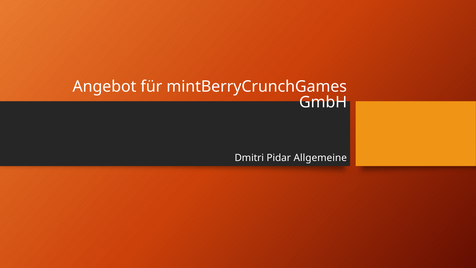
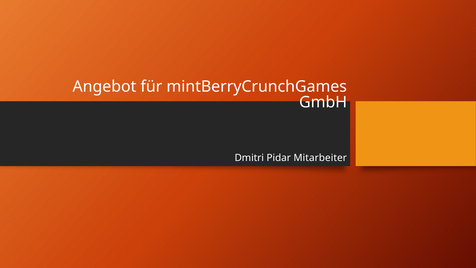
Allgemeine: Allgemeine -> Mitarbeiter (320, 158)
